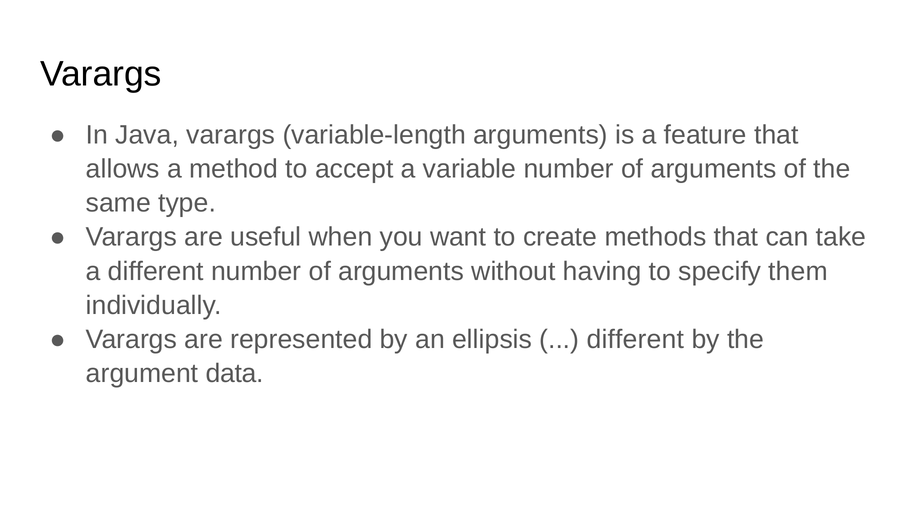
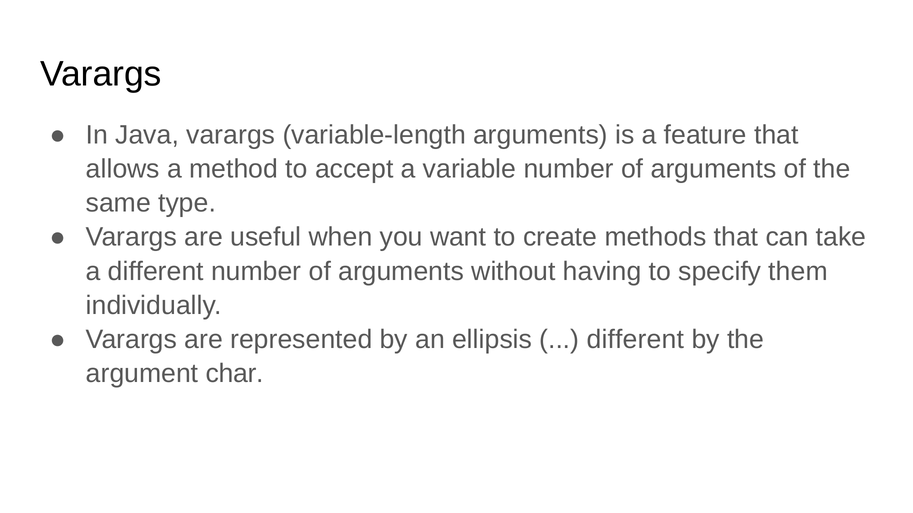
data: data -> char (235, 374)
